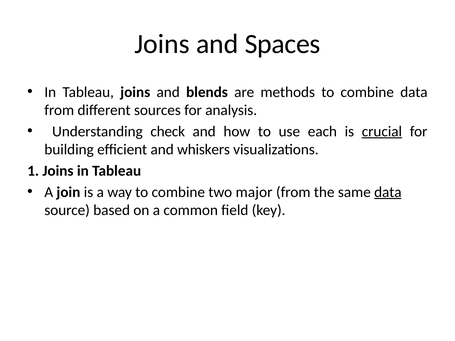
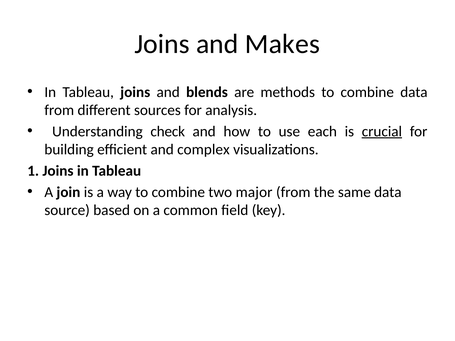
Spaces: Spaces -> Makes (282, 44)
whiskers: whiskers -> complex (203, 150)
data underline: present -> none (388, 192)
